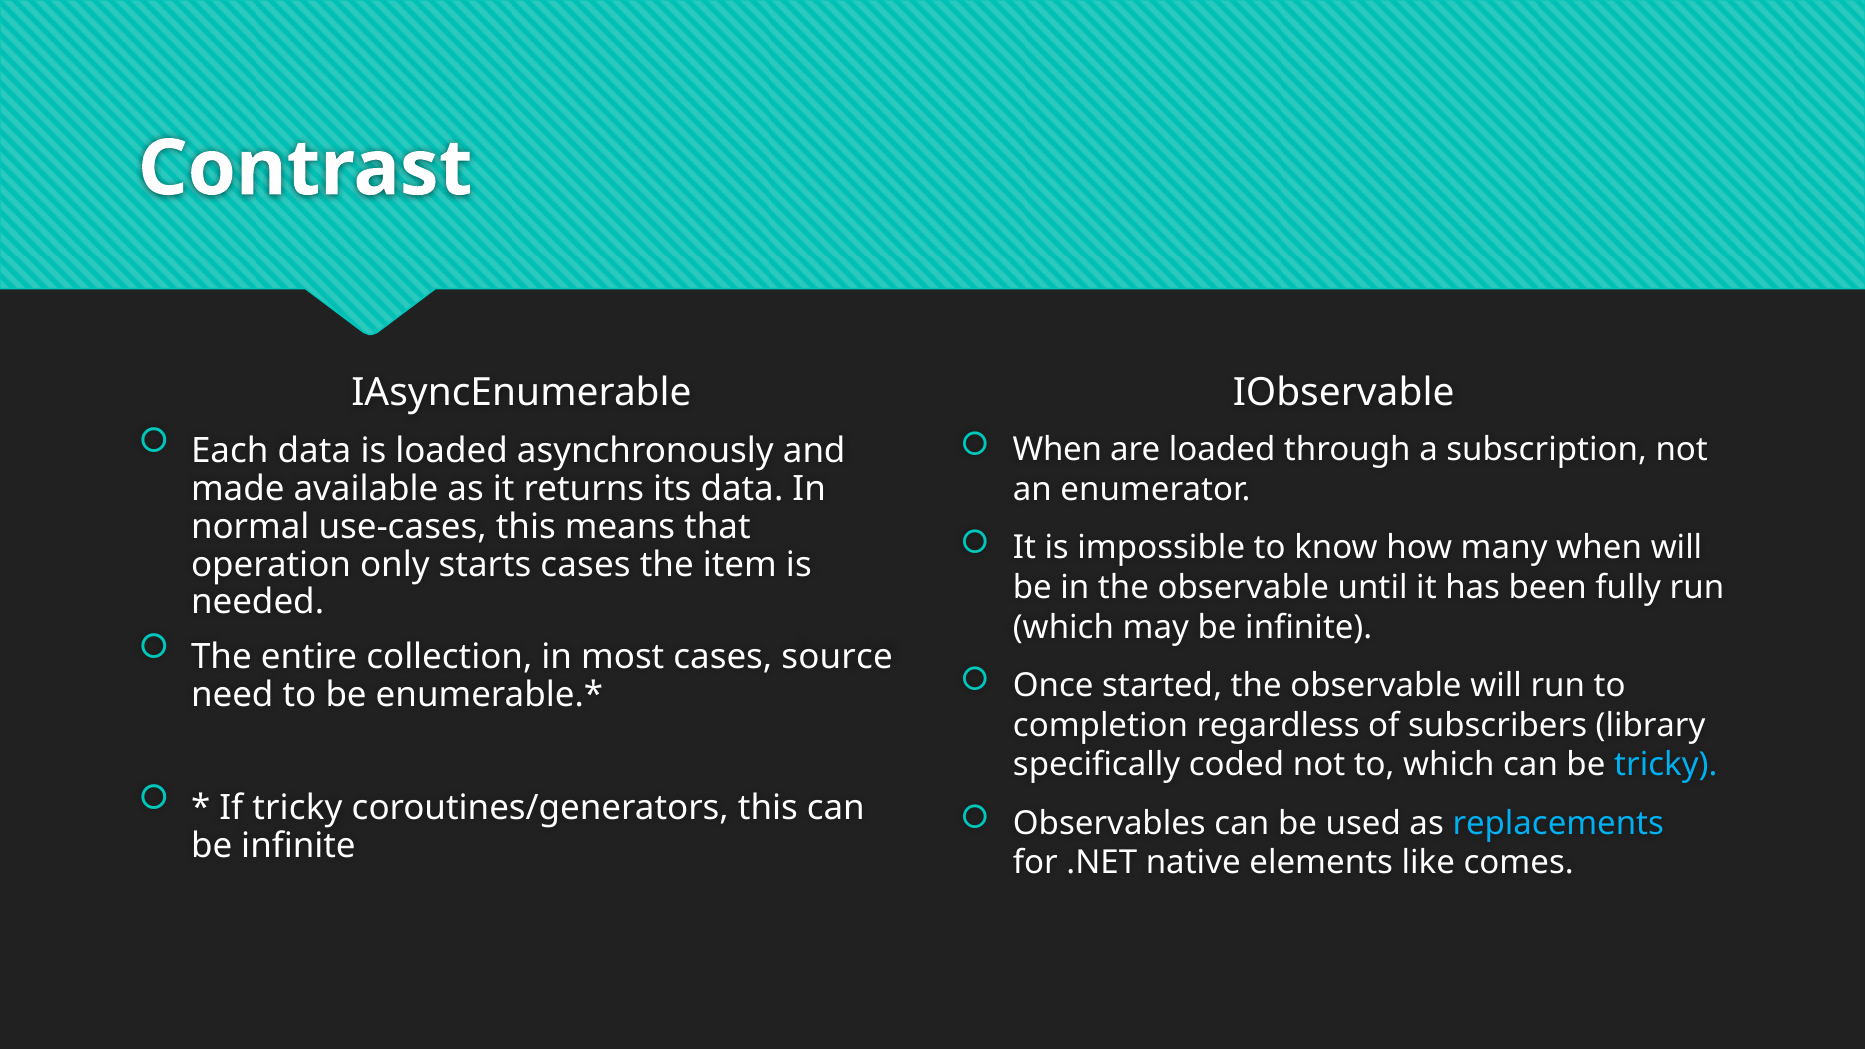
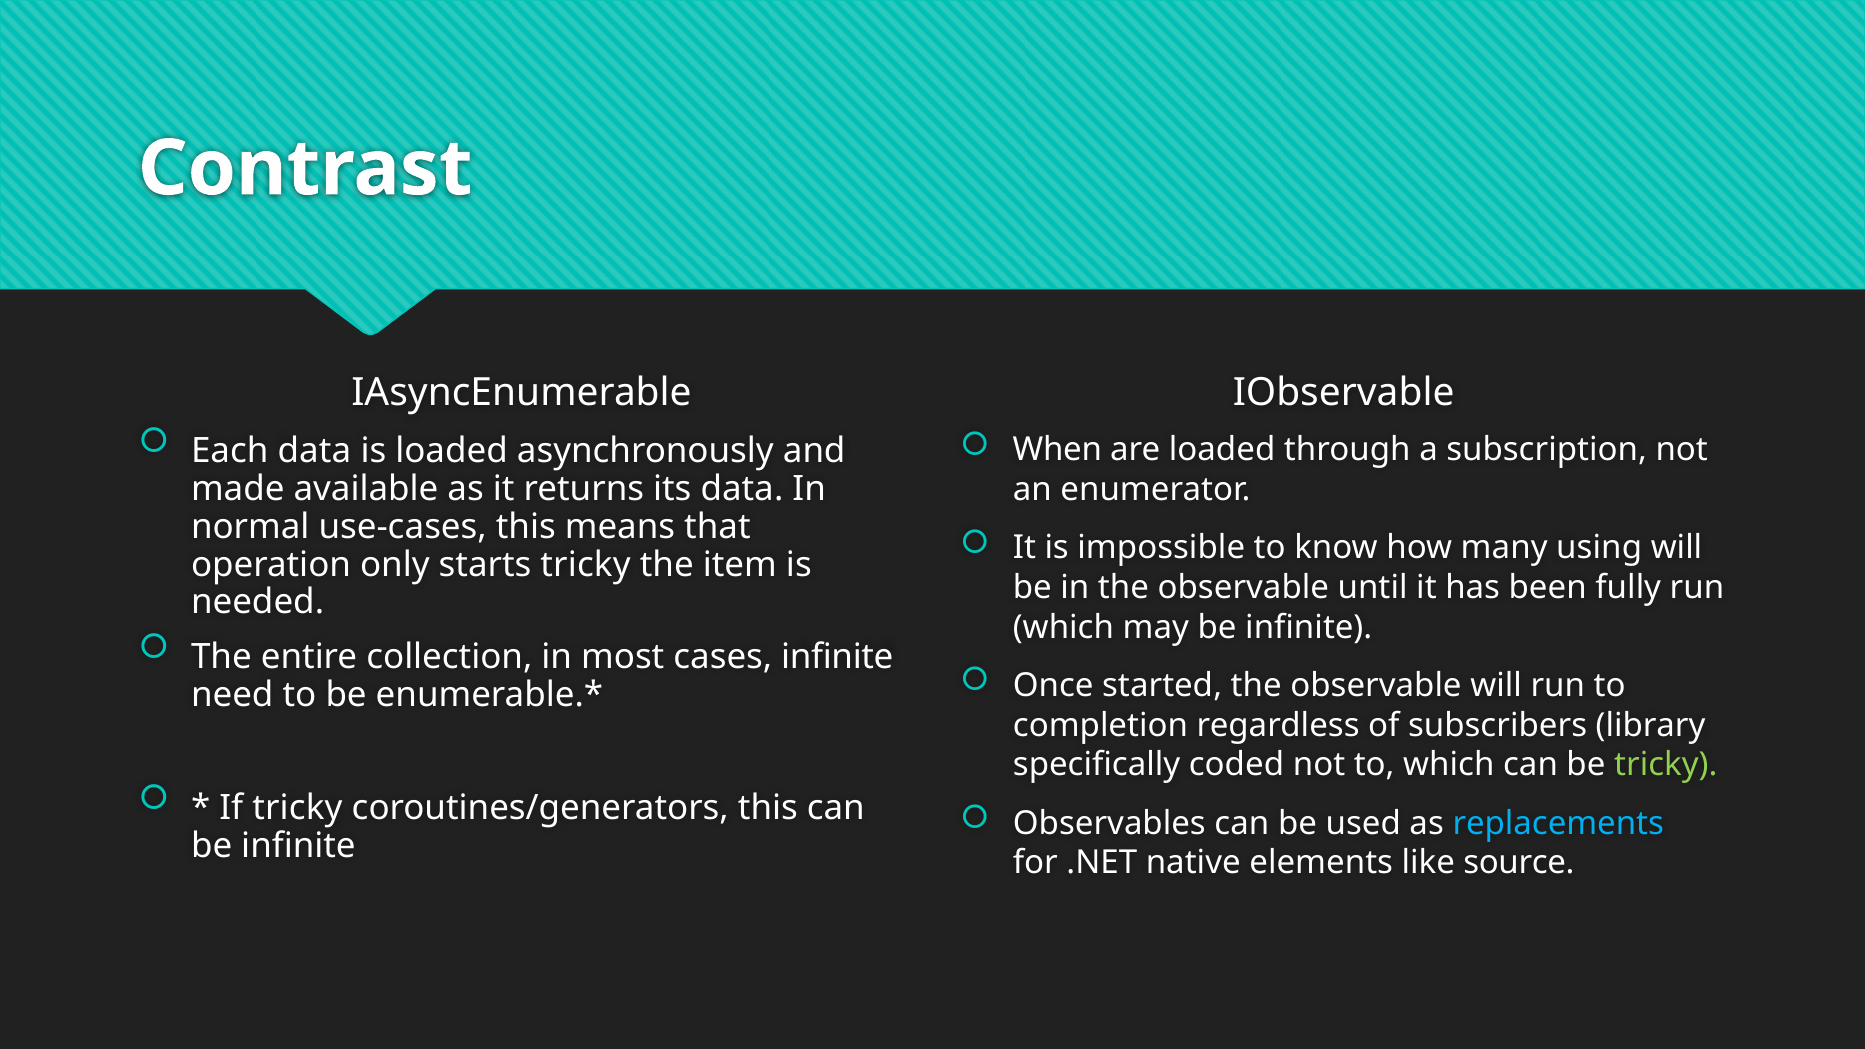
many when: when -> using (1599, 548)
starts cases: cases -> tricky (586, 565)
cases source: source -> infinite (837, 657)
tricky colour: light blue -> light green (1666, 765)
comes: comes -> source (1519, 863)
